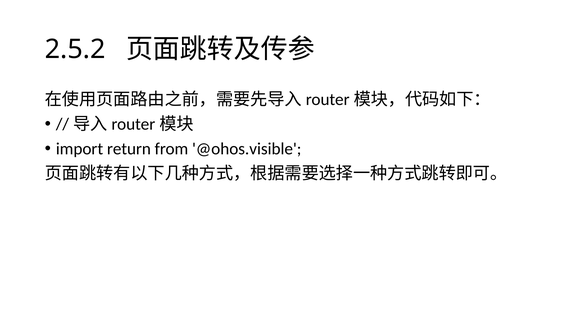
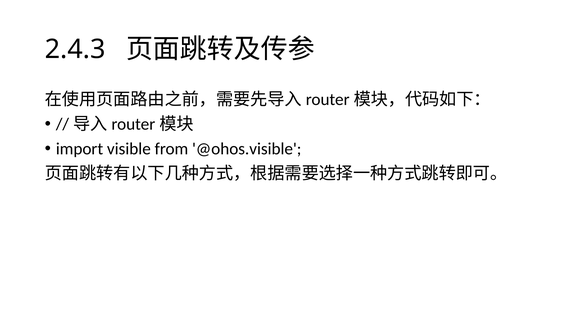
2.5.2: 2.5.2 -> 2.4.3 (75, 49)
return: return -> visible (129, 149)
